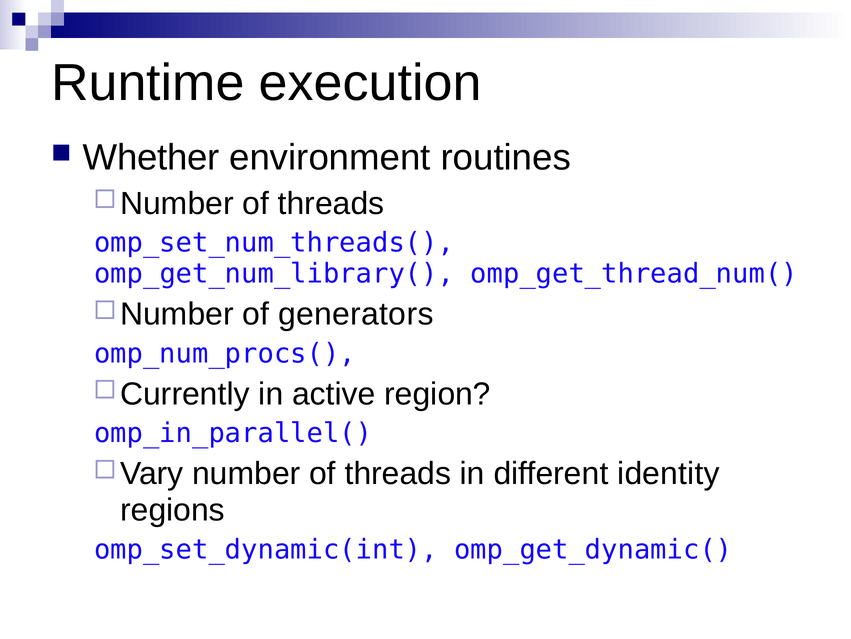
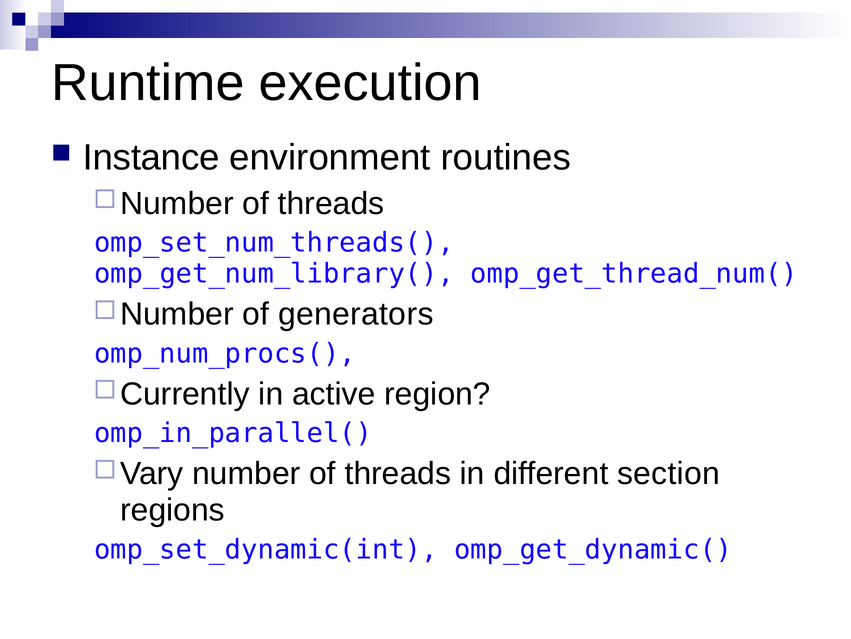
Whether: Whether -> Instance (151, 158)
identity: identity -> section (669, 473)
